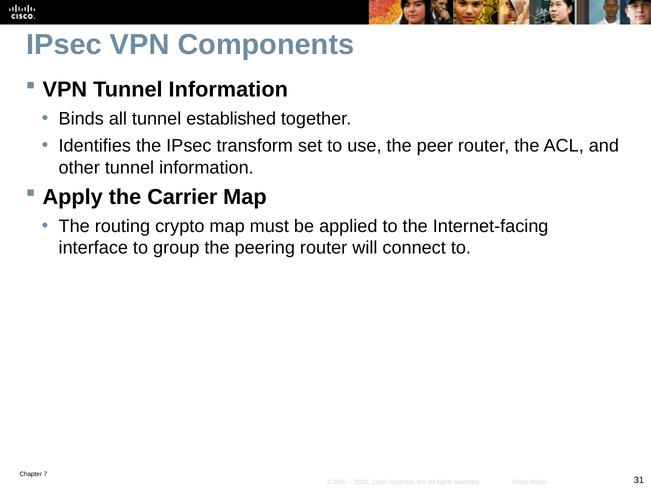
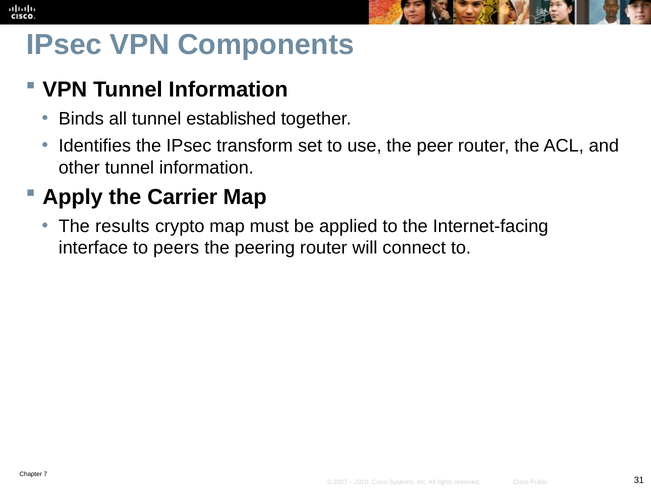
routing: routing -> results (122, 226)
group: group -> peers (176, 248)
